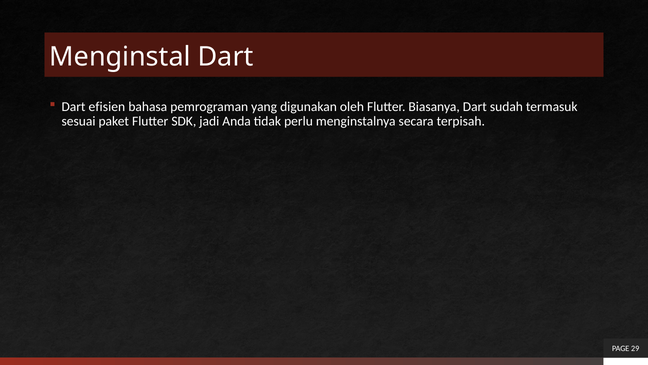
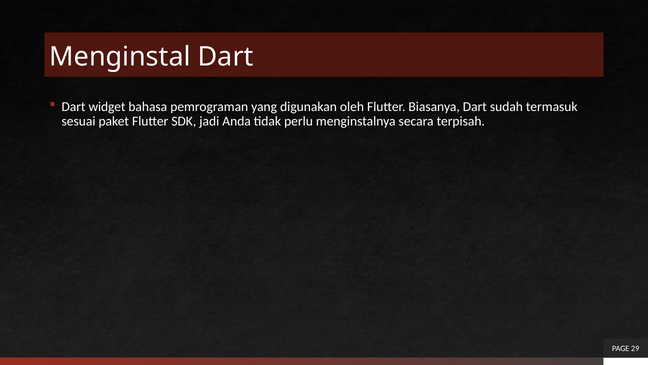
efisien: efisien -> widget (107, 107)
